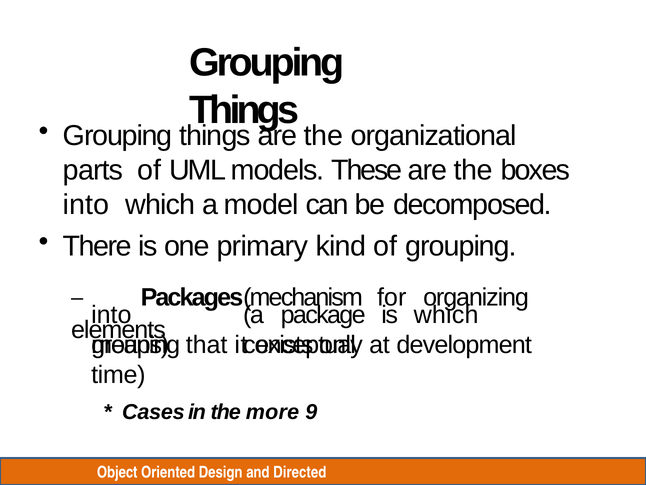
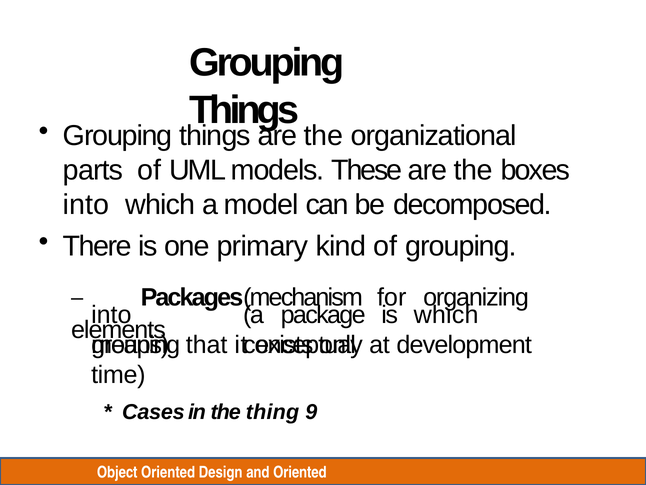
more: more -> thing (272, 411)
and Directed: Directed -> Oriented (300, 472)
